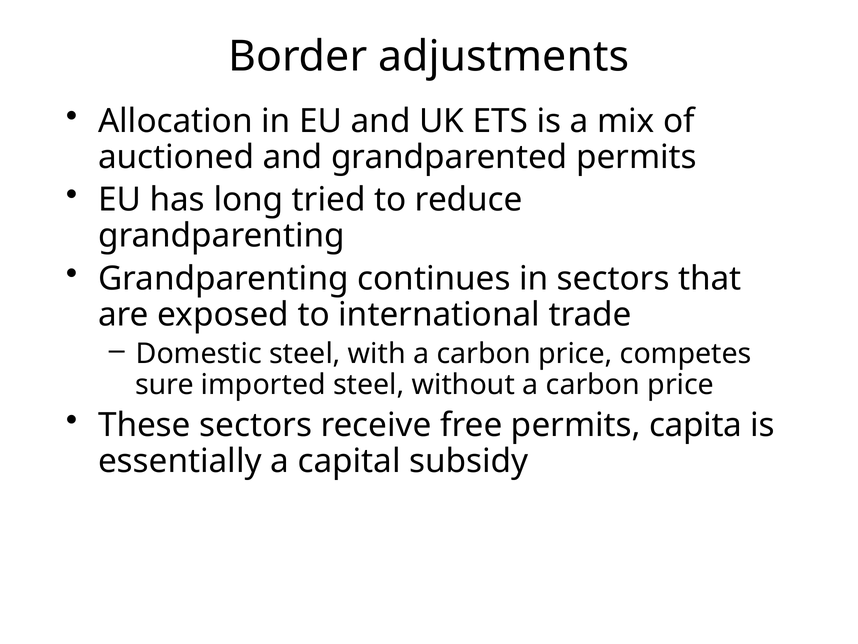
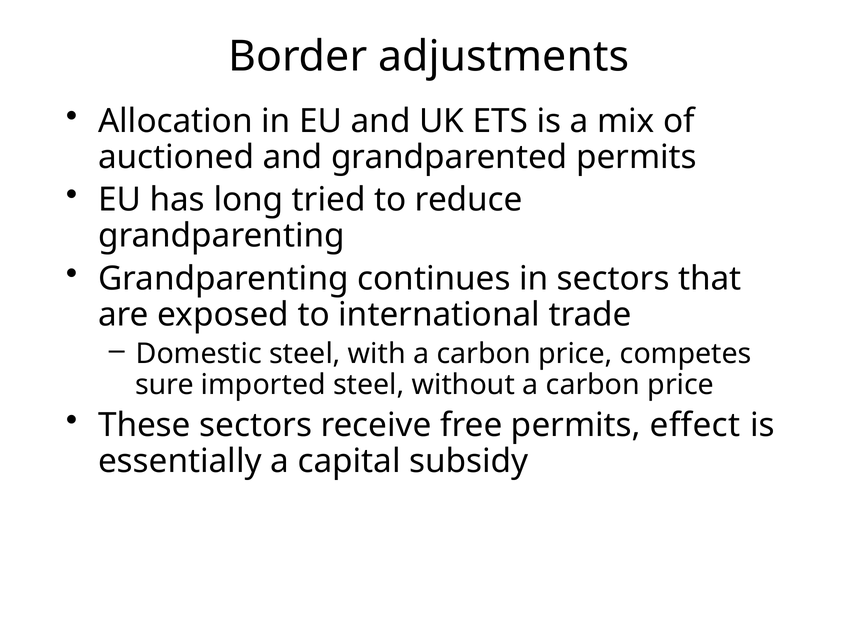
capita: capita -> effect (695, 425)
